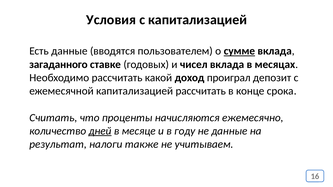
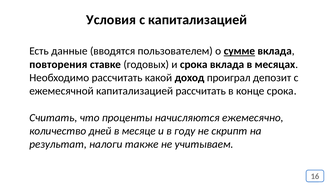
загаданного: загаданного -> повторения (58, 64)
и чисел: чисел -> срока (194, 64)
дней underline: present -> none (100, 131)
не данные: данные -> скрипт (229, 131)
